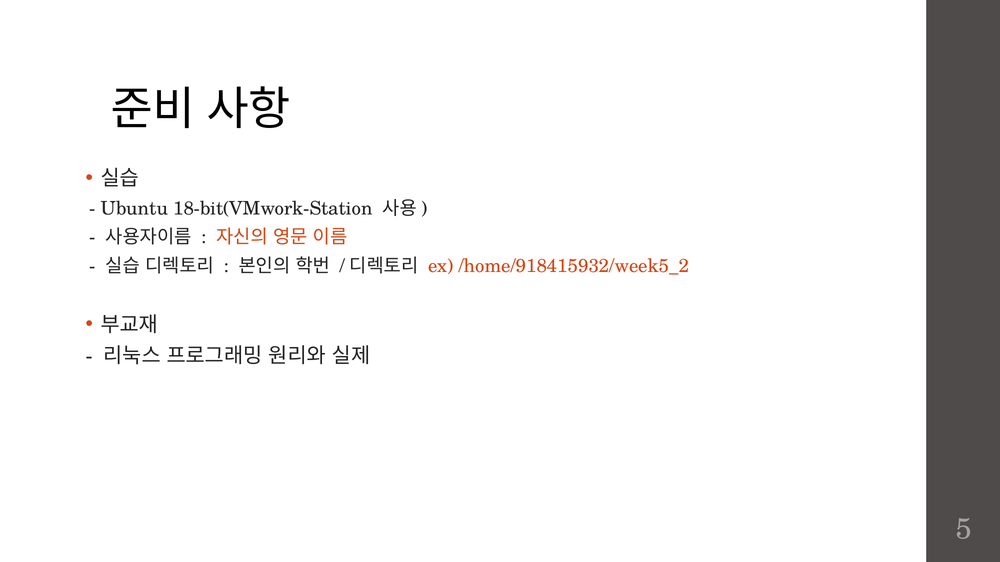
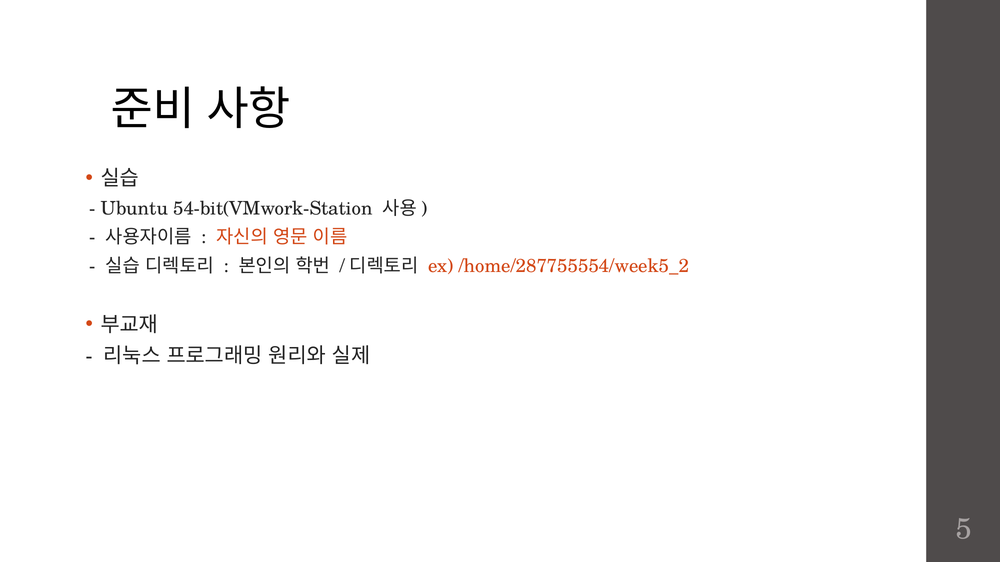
18-bit(VMwork-Station: 18-bit(VMwork-Station -> 54-bit(VMwork-Station (273, 209)
/home/918415932/week5_2: /home/918415932/week5_2 -> /home/287755554/week5_2 (574, 266)
